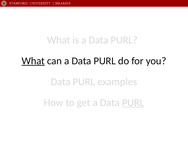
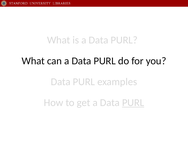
What underline: present -> none (33, 61)
